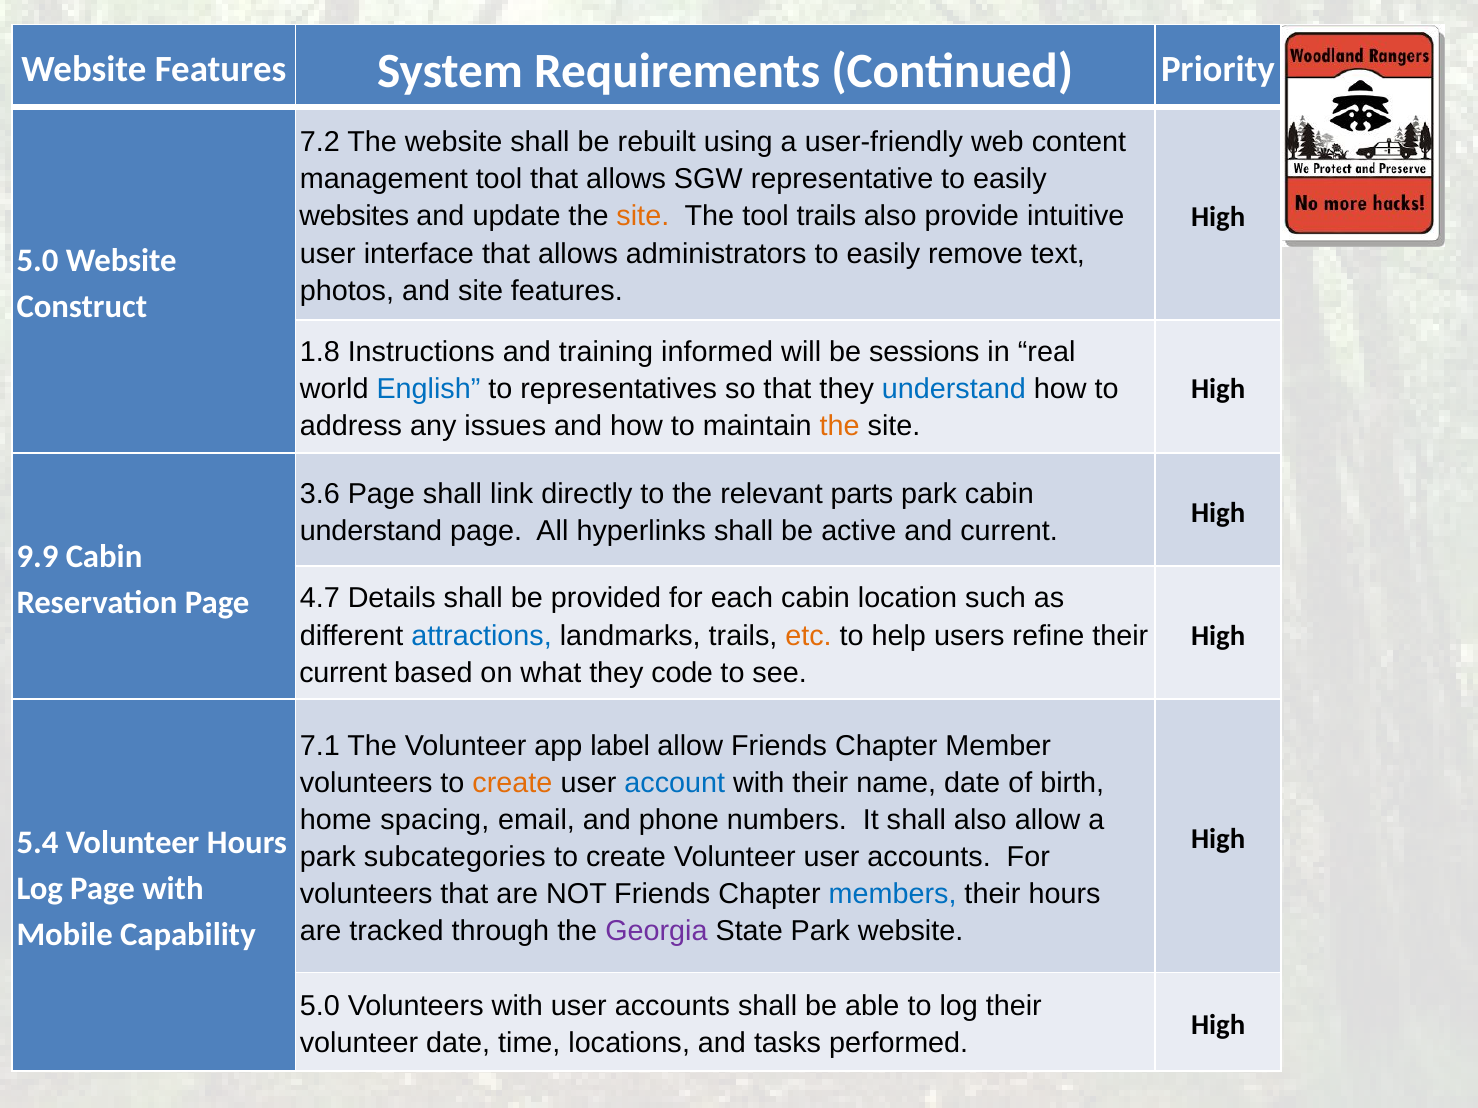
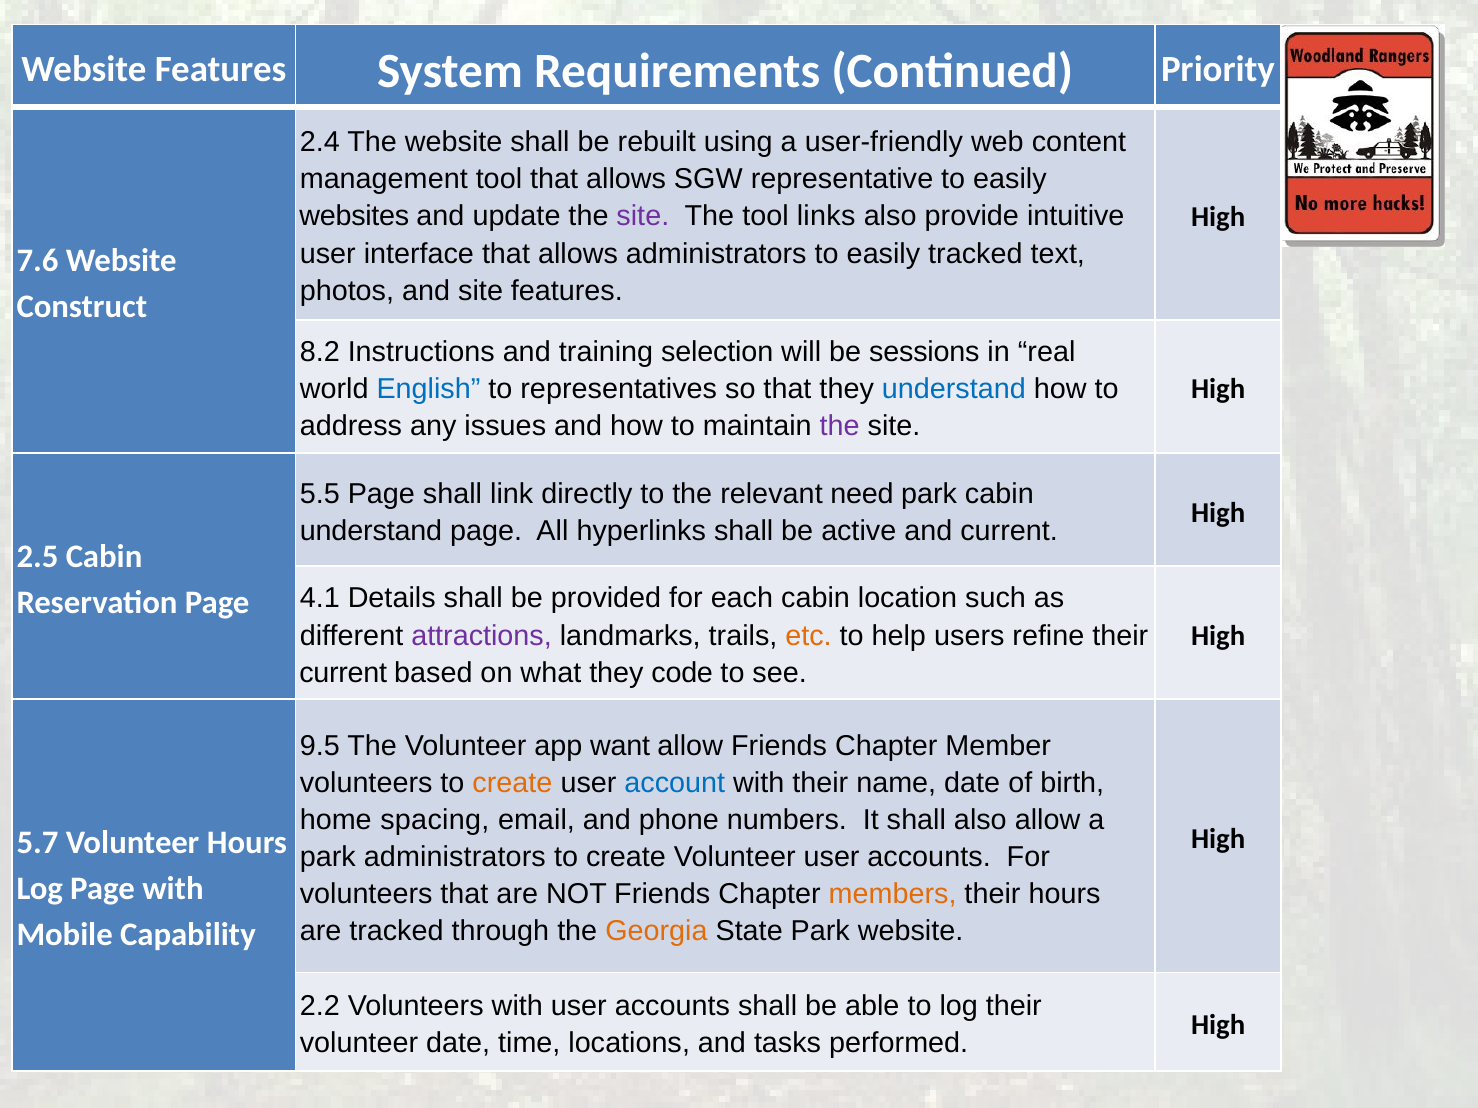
7.2: 7.2 -> 2.4 (320, 142)
site colour: orange -> purple (643, 217)
tool trails: trails -> links (826, 217)
easily remove: remove -> tracked (975, 254)
5.0: 5.0 -> 7.6 (37, 260)
1.8: 1.8 -> 8.2 (320, 352)
informed: informed -> selection (717, 352)
the colour: orange -> purple (840, 427)
3.6: 3.6 -> 5.5 (320, 494)
parts: parts -> need (862, 494)
9.9: 9.9 -> 2.5 (37, 557)
4.7: 4.7 -> 4.1 (320, 599)
attractions colour: blue -> purple (482, 636)
7.1: 7.1 -> 9.5 (320, 746)
label: label -> want (620, 746)
5.4: 5.4 -> 5.7 (37, 843)
park subcategories: subcategories -> administrators (455, 858)
members colour: blue -> orange (893, 895)
Georgia colour: purple -> orange (656, 932)
5.0: 5.0 -> 2.2 (320, 1006)
